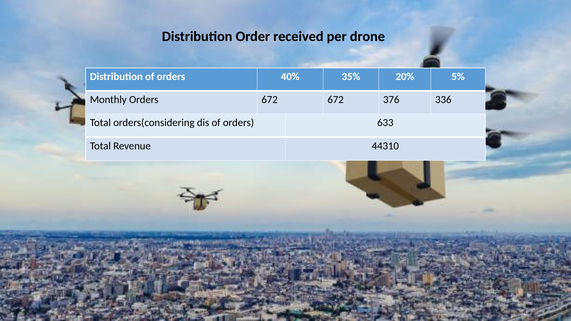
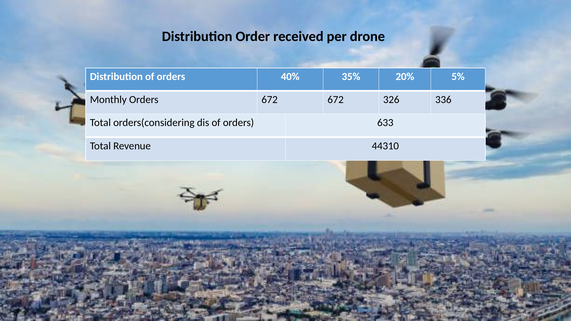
376: 376 -> 326 (391, 100)
